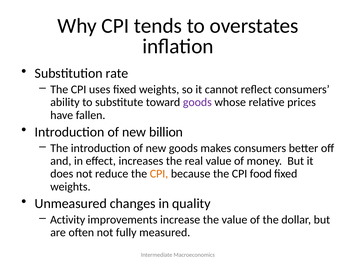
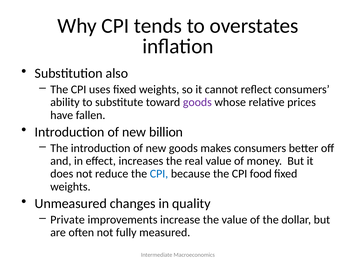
rate: rate -> also (117, 73)
CPI colour: orange -> blue (159, 174)
Activity: Activity -> Private (68, 220)
